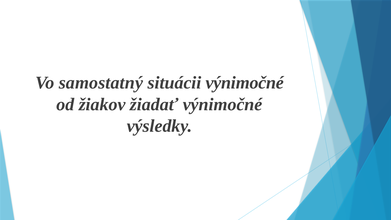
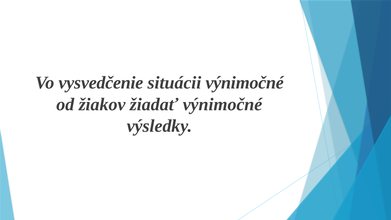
samostatný: samostatný -> vysvedčenie (101, 83)
